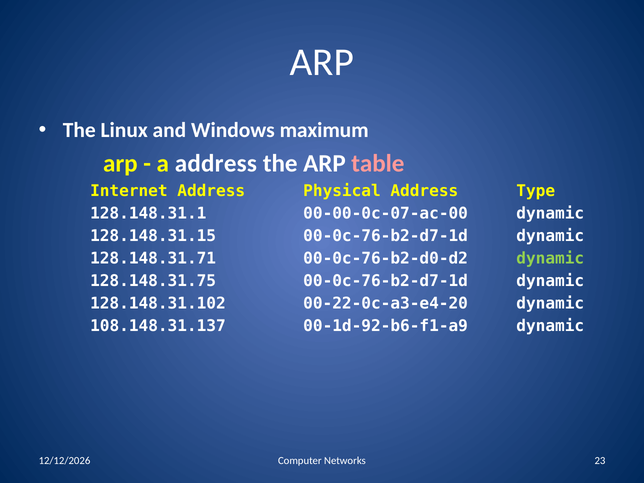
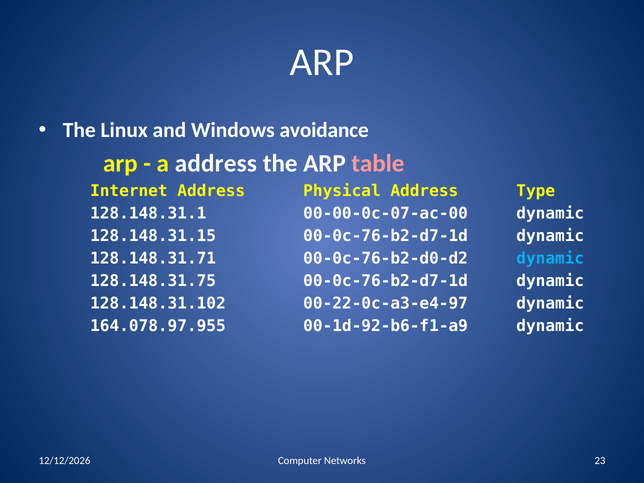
maximum: maximum -> avoidance (324, 130)
dynamic colour: light green -> light blue (550, 258)
00-22-0c-a3-e4-20: 00-22-0c-a3-e4-20 -> 00-22-0c-a3-e4-97 (386, 303)
108.148.31.137: 108.148.31.137 -> 164.078.97.955 (158, 326)
